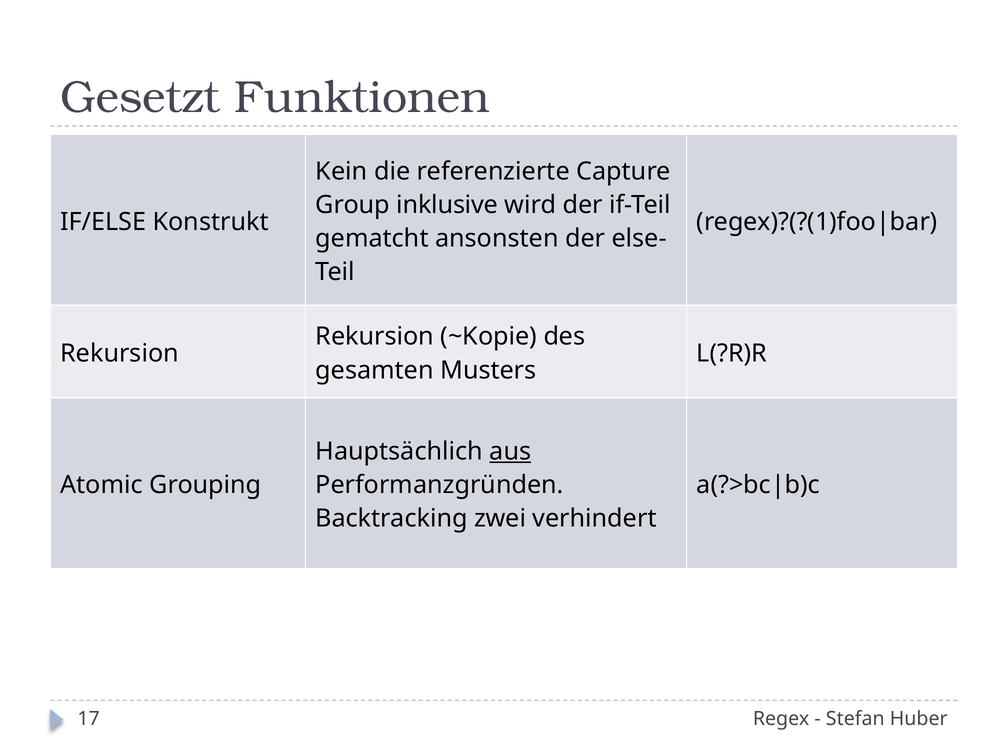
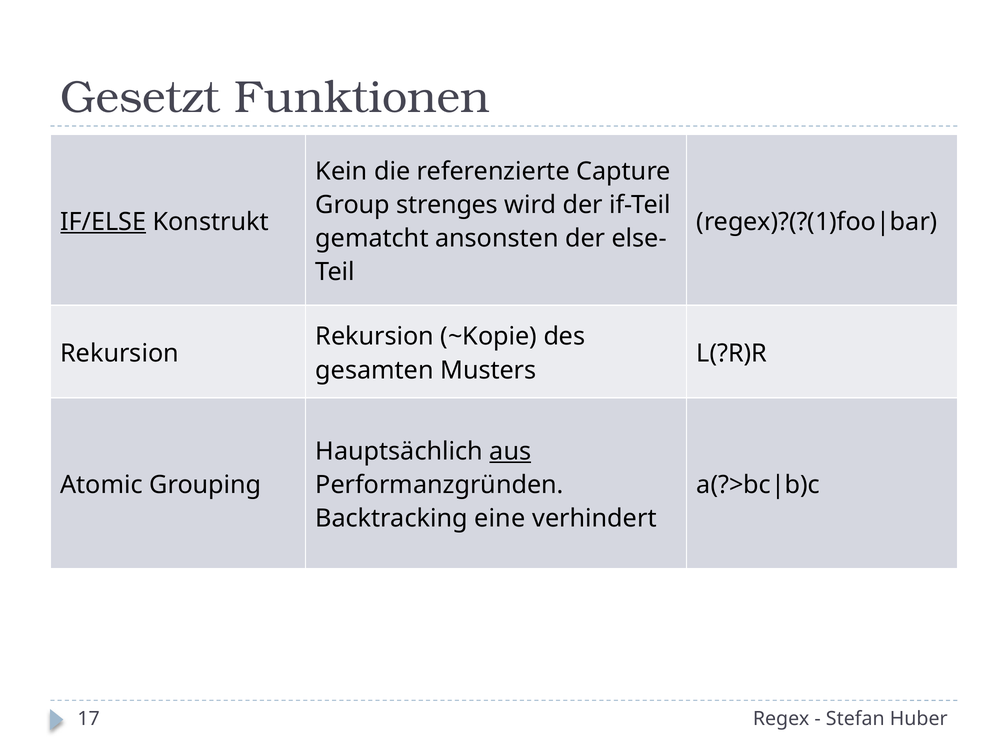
inklusive: inklusive -> strenges (447, 205)
IF/ELSE underline: none -> present (103, 222)
zwei: zwei -> eine (500, 519)
